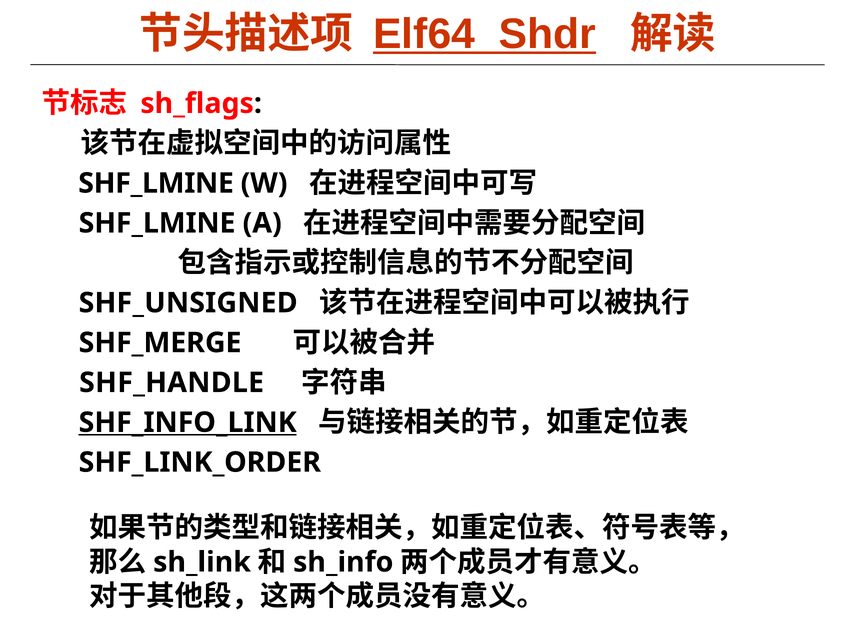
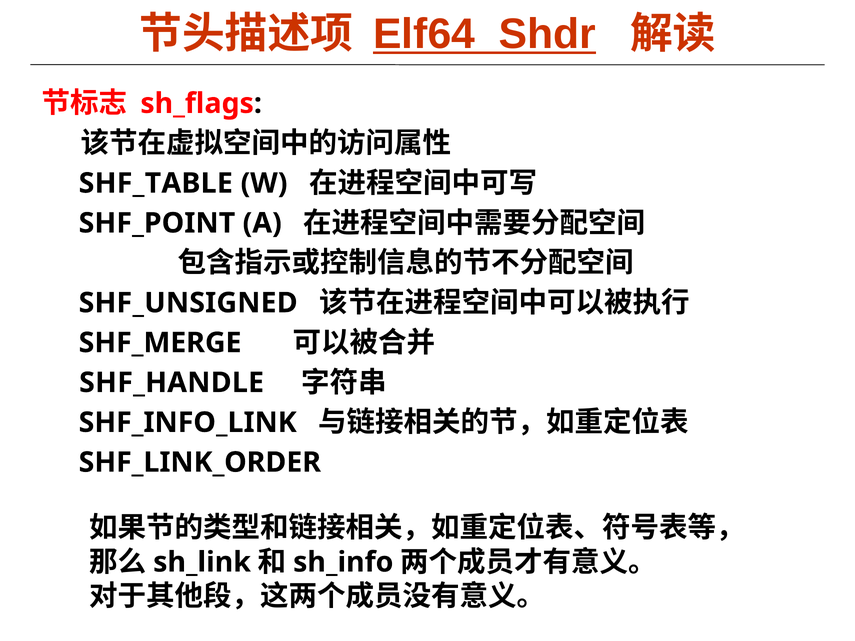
SHF_LMINE: SHF_LMINE -> SHF_TABLE (156, 183)
SHF_LMINE: SHF_LMINE -> SHF_POINT (157, 223)
SHF_INFO_LINK underline: present -> none (188, 423)
